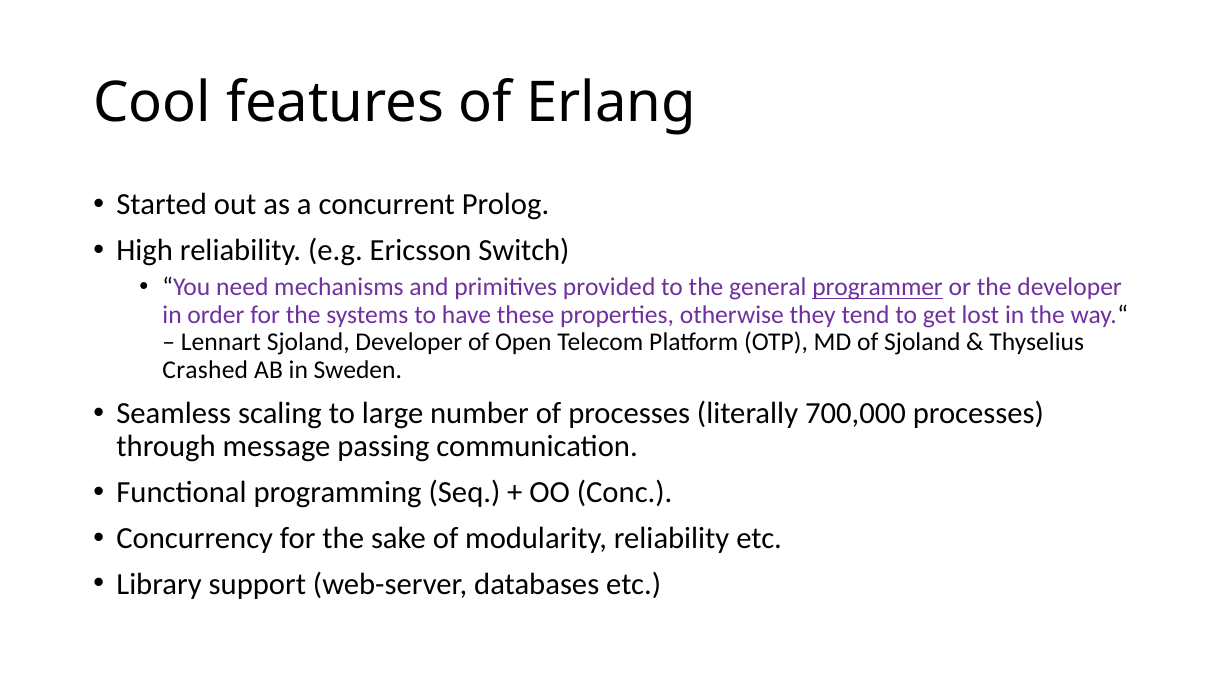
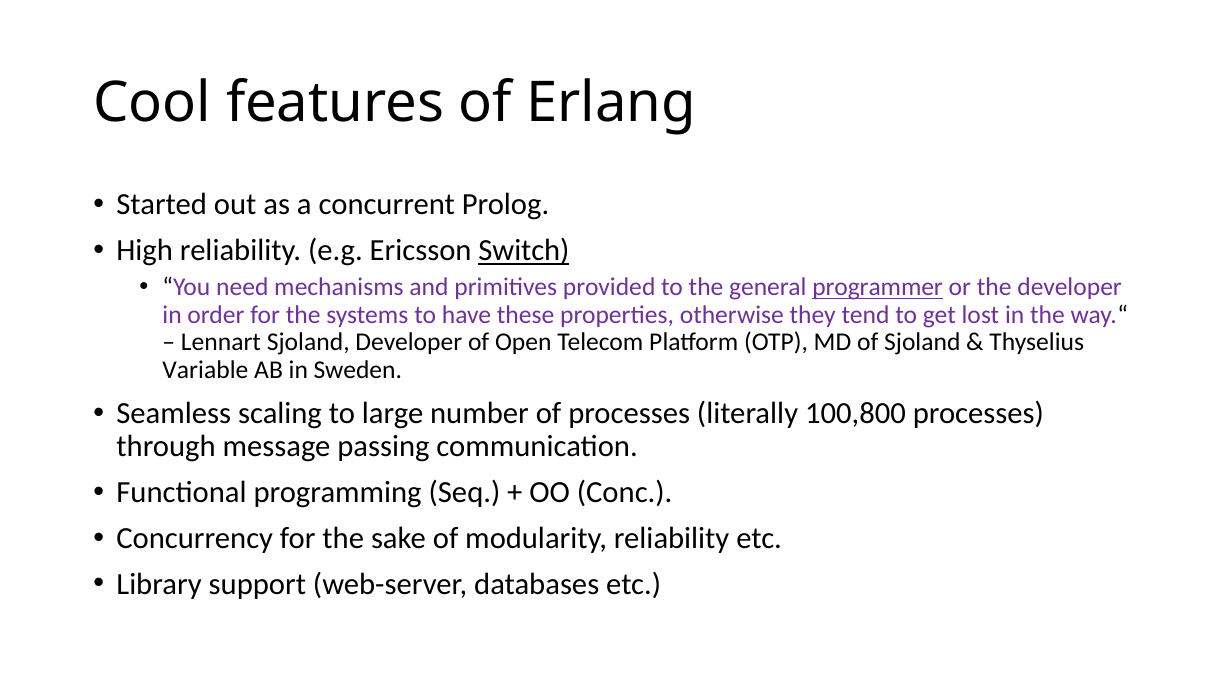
Switch underline: none -> present (524, 250)
Crashed: Crashed -> Variable (205, 370)
700,000: 700,000 -> 100,800 (855, 413)
